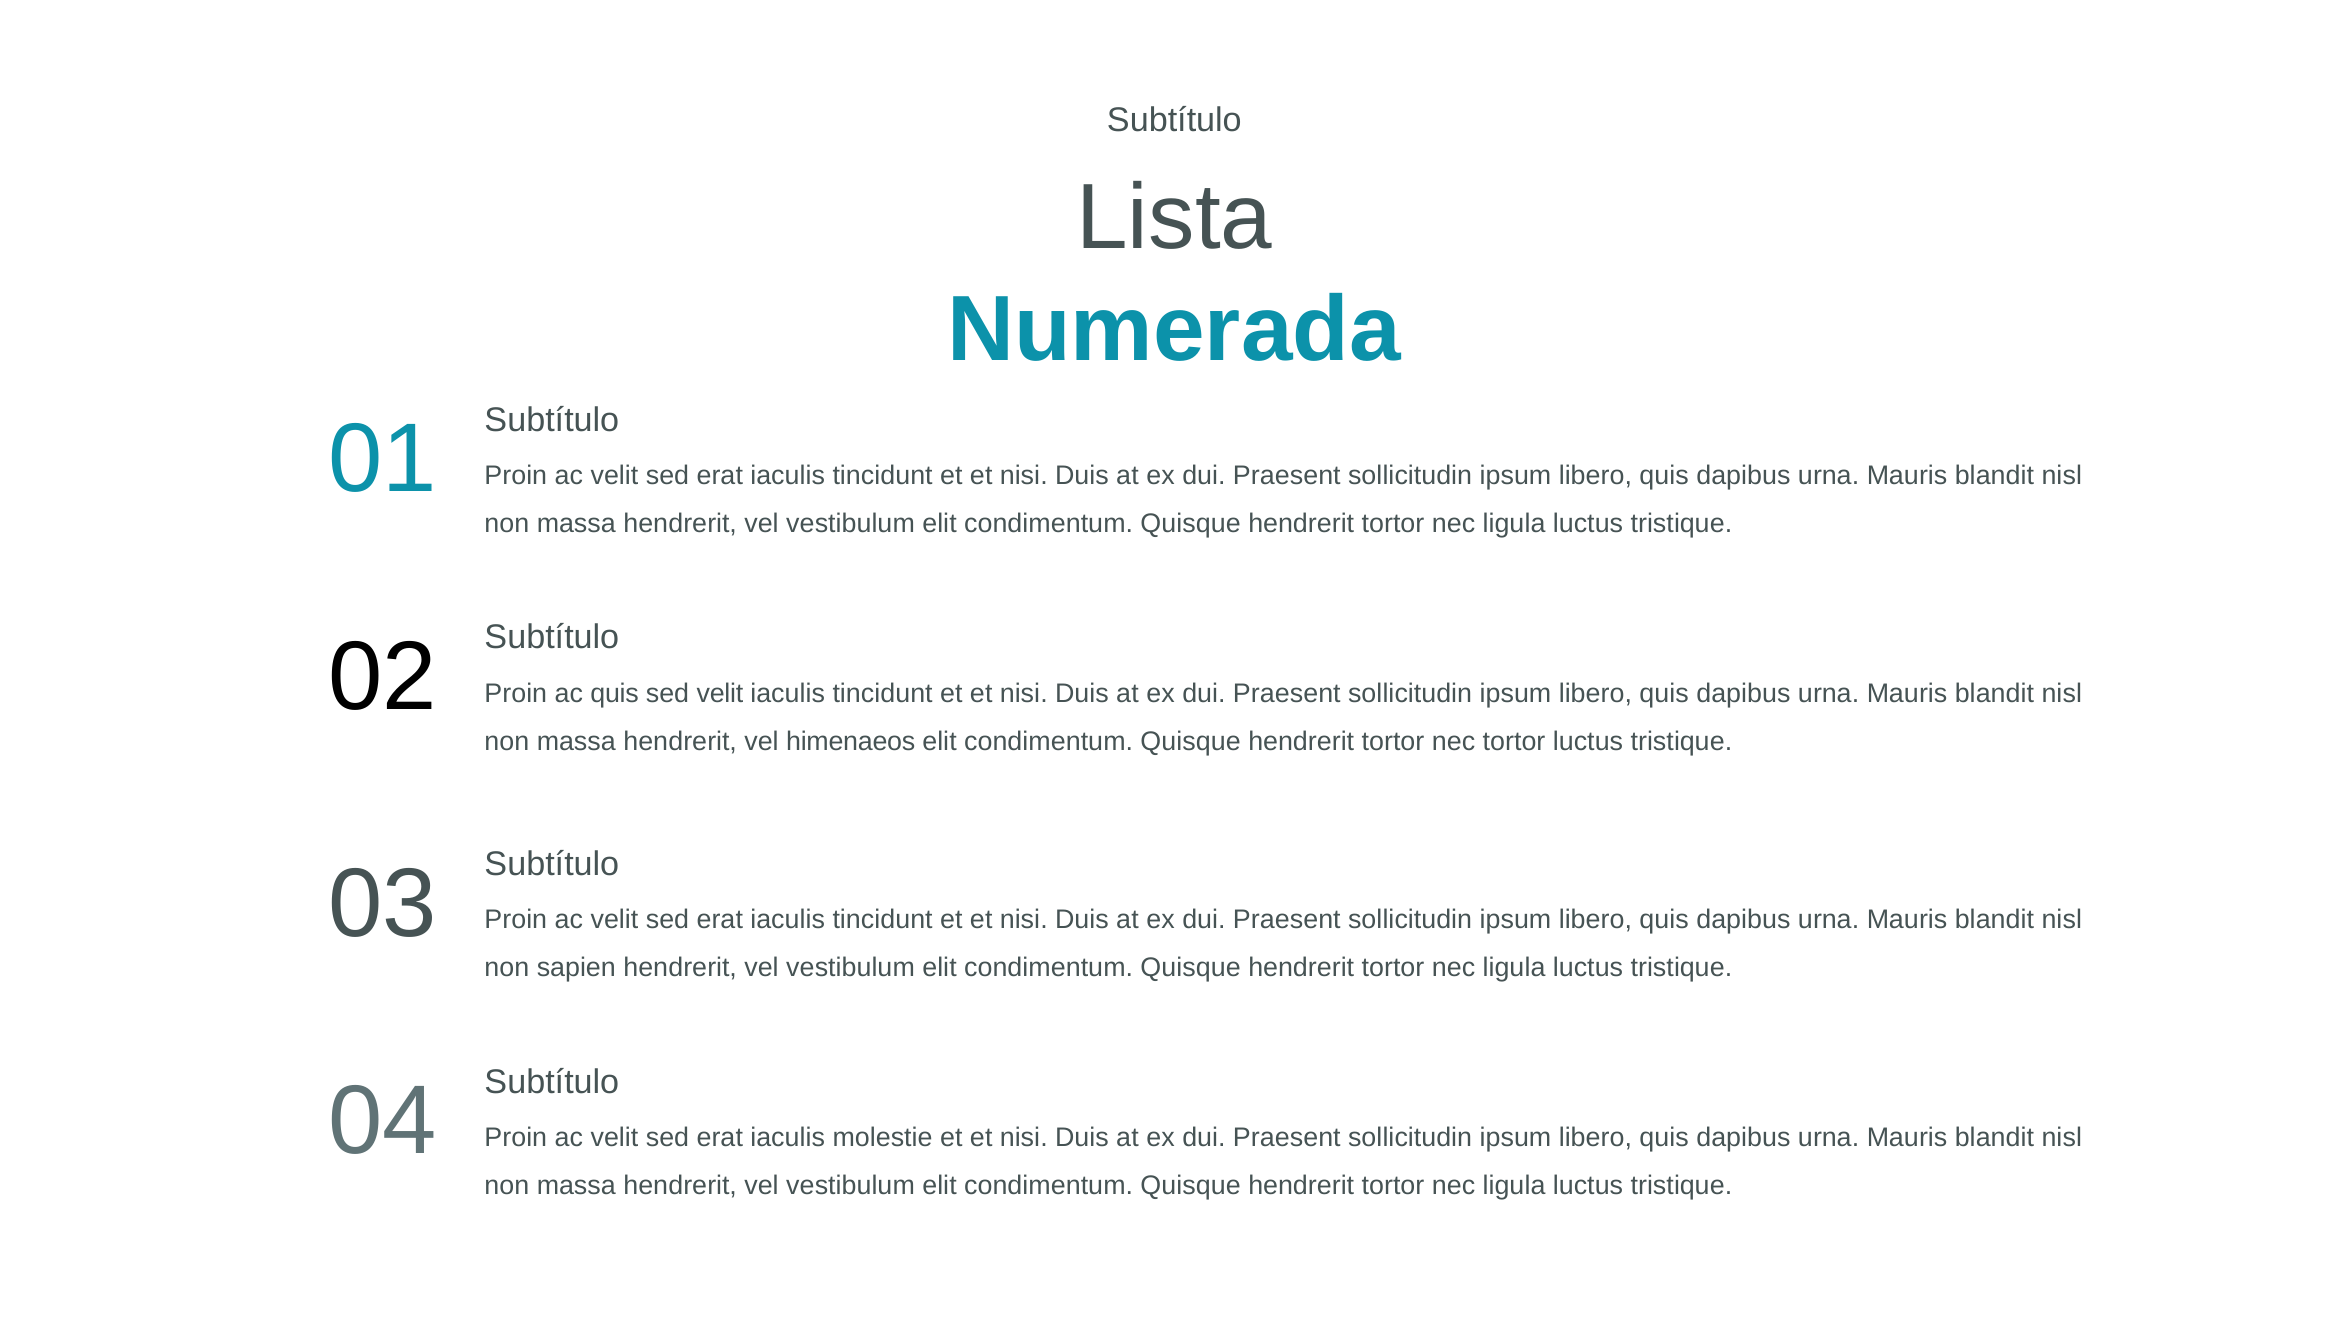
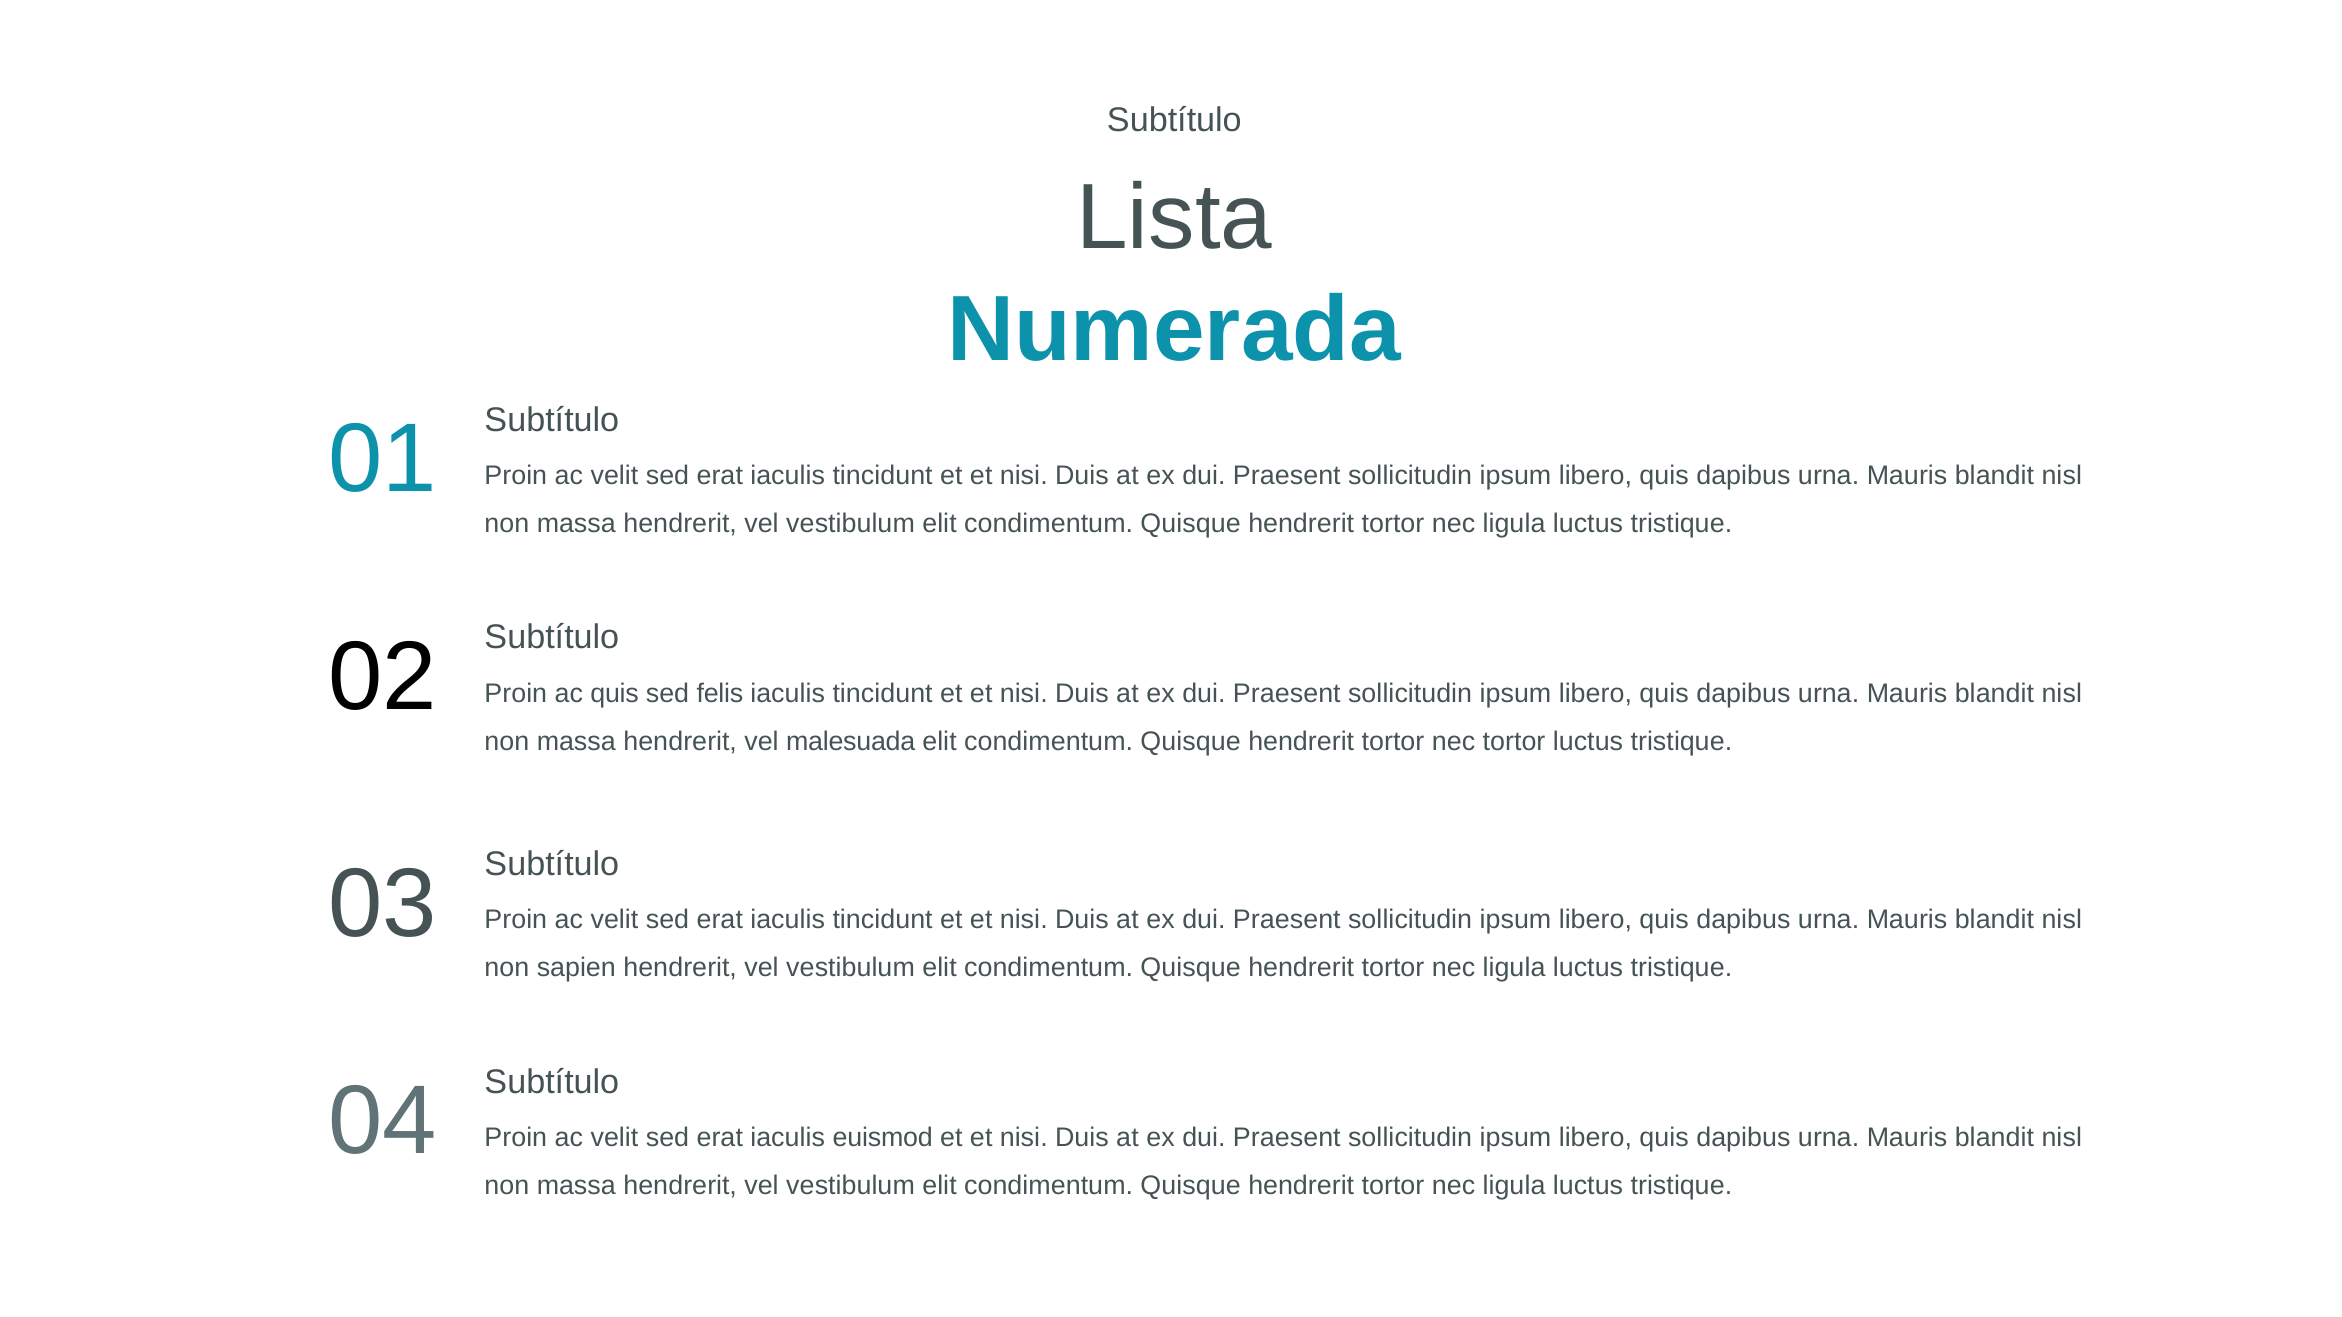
sed velit: velit -> felis (720, 693)
himenaeos: himenaeos -> malesuada (851, 742)
molestie: molestie -> euismod (883, 1138)
